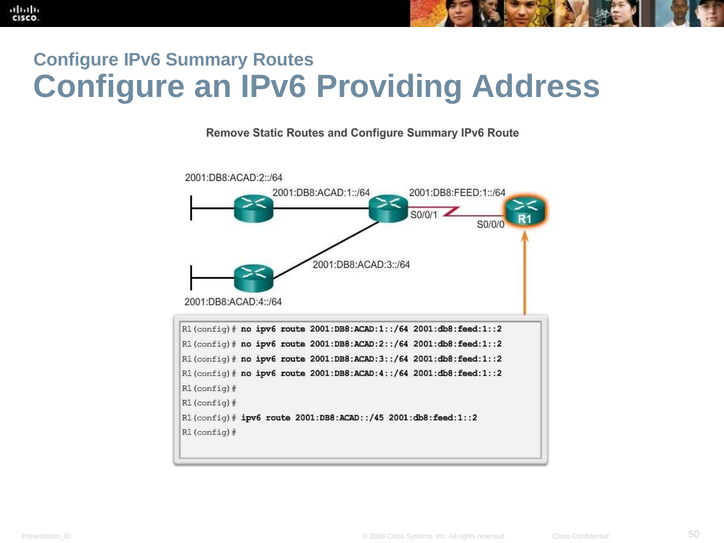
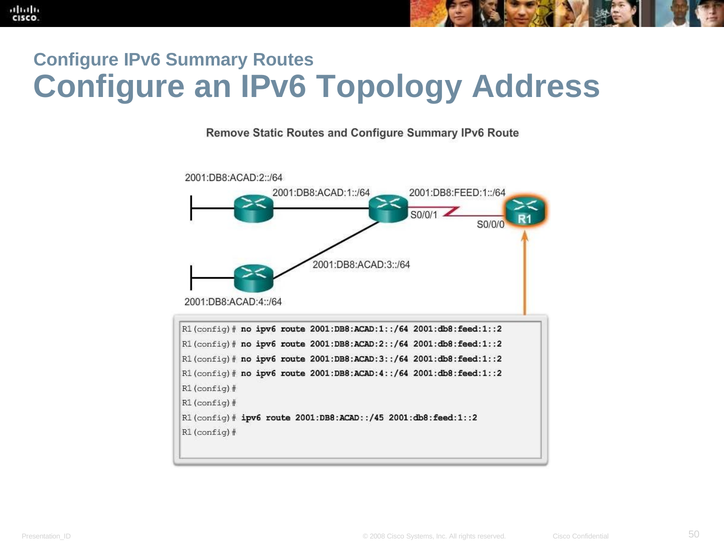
Providing: Providing -> Topology (389, 87)
